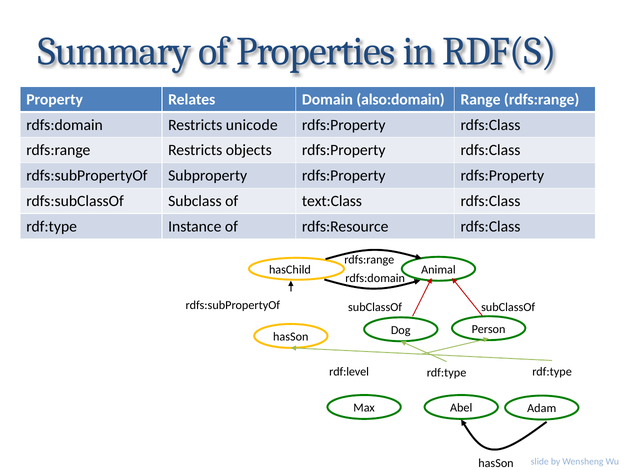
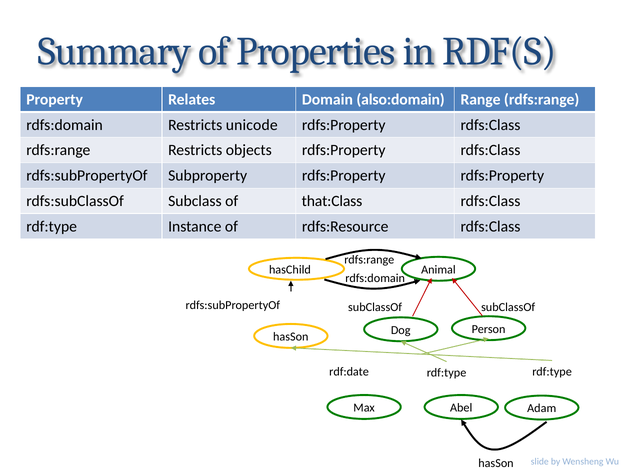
text:Class: text:Class -> that:Class (332, 201)
rdf:level: rdf:level -> rdf:date (349, 371)
